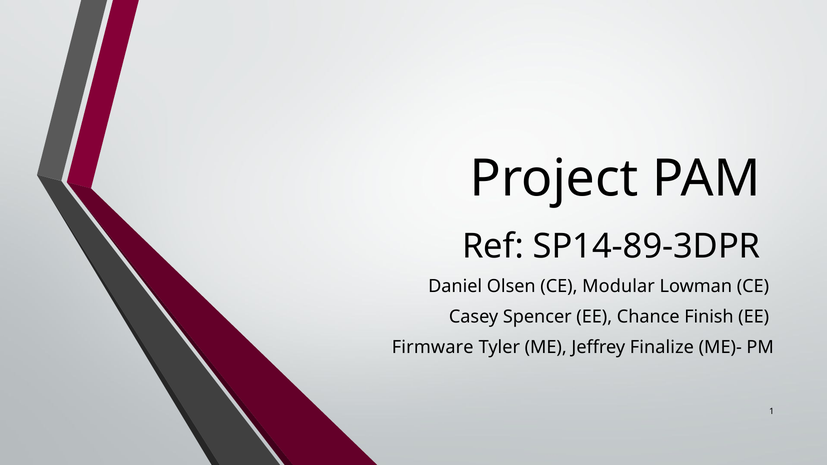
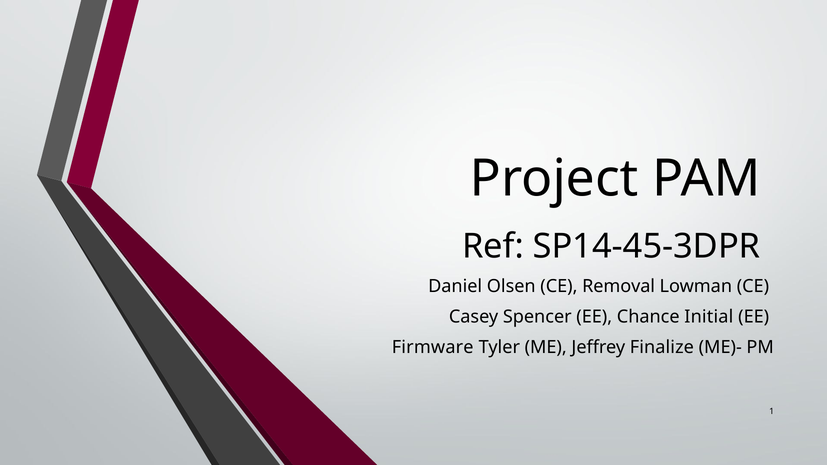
SP14-89-3DPR: SP14-89-3DPR -> SP14-45-3DPR (647, 246)
Modular: Modular -> Removal (619, 286)
Finish: Finish -> Initial (709, 317)
